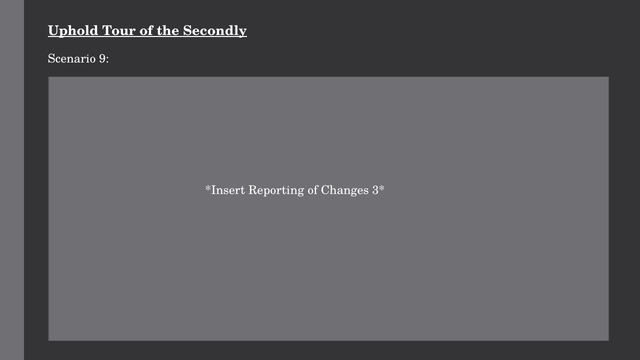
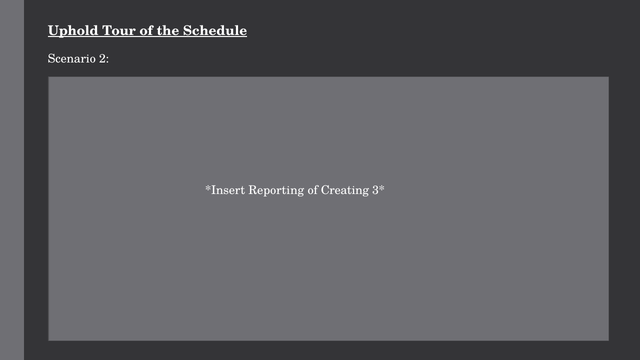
Secondly: Secondly -> Schedule (215, 31)
9: 9 -> 2 (104, 59)
Changes: Changes -> Creating (345, 190)
